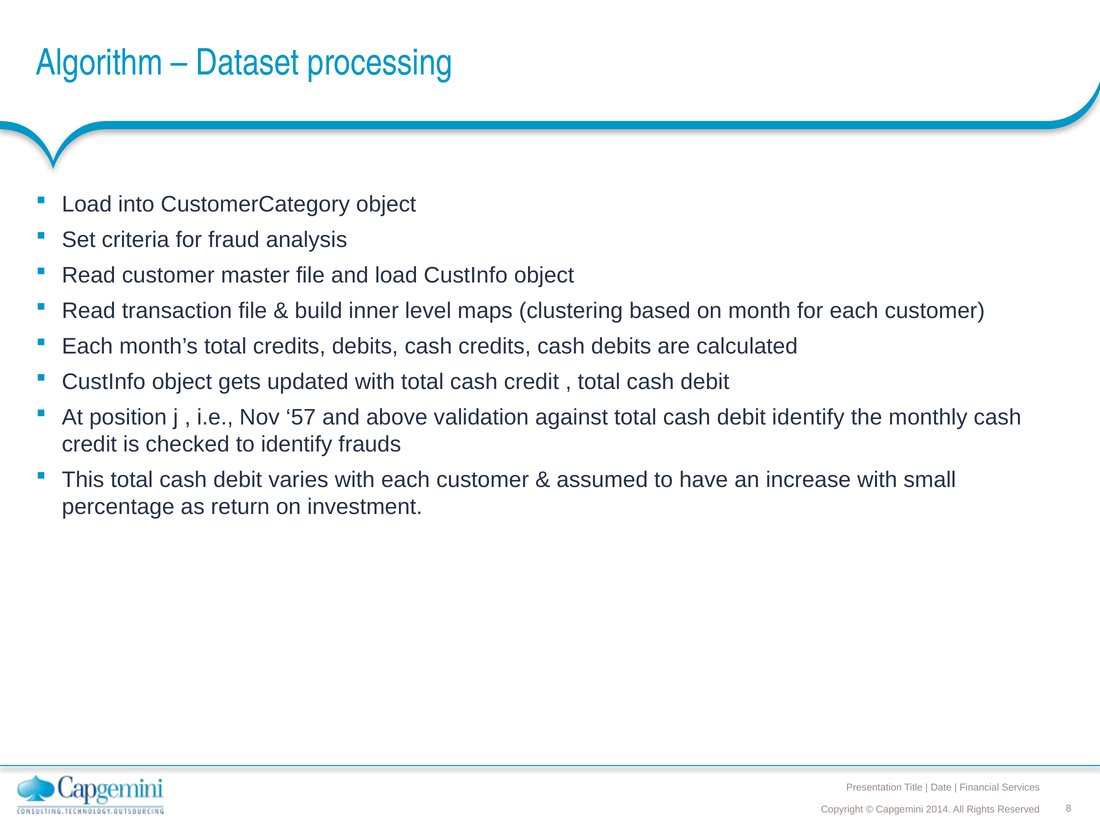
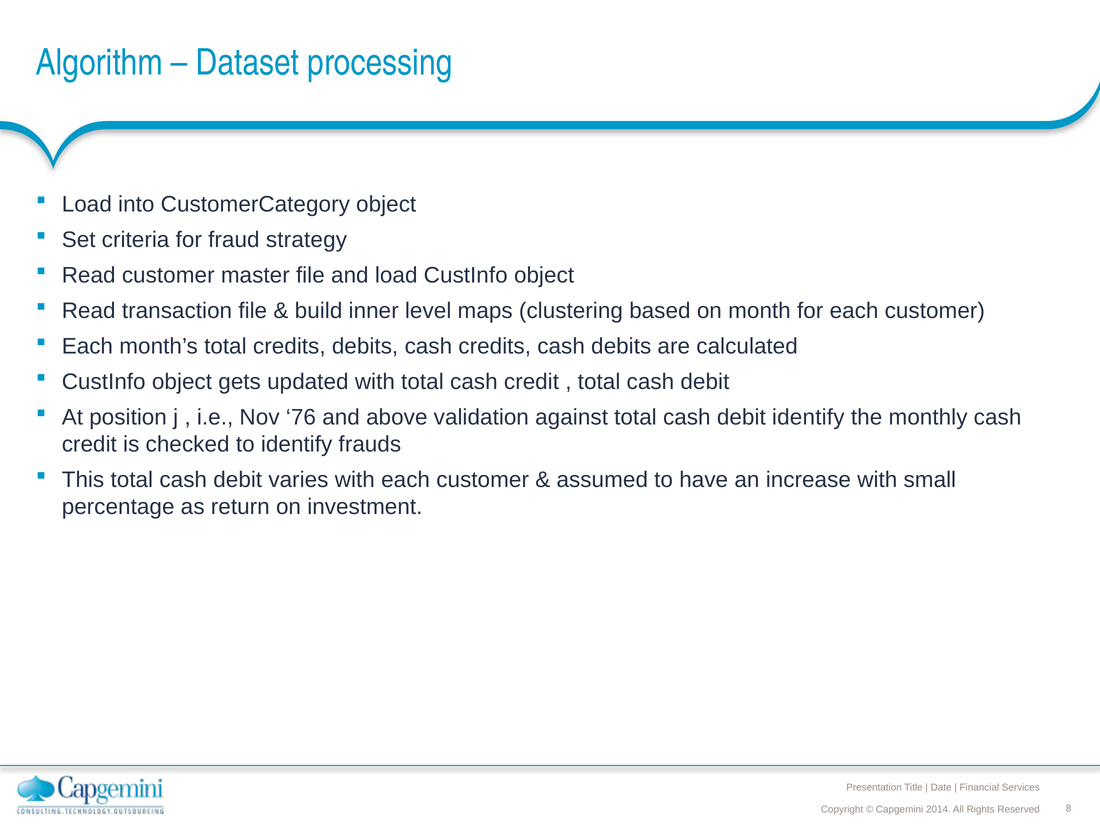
analysis: analysis -> strategy (306, 240)
57: 57 -> 76 (301, 417)
